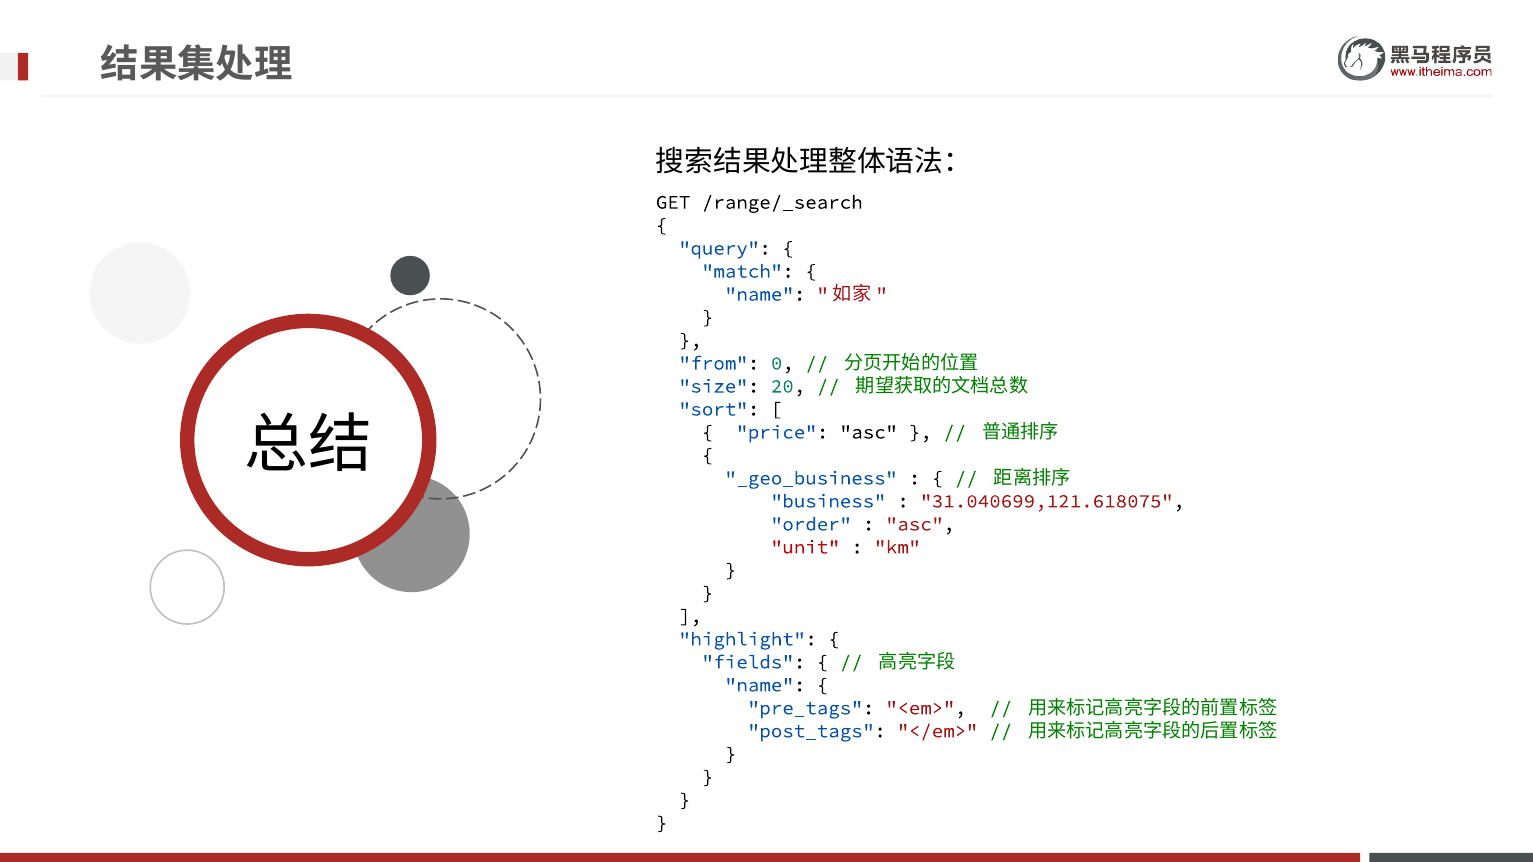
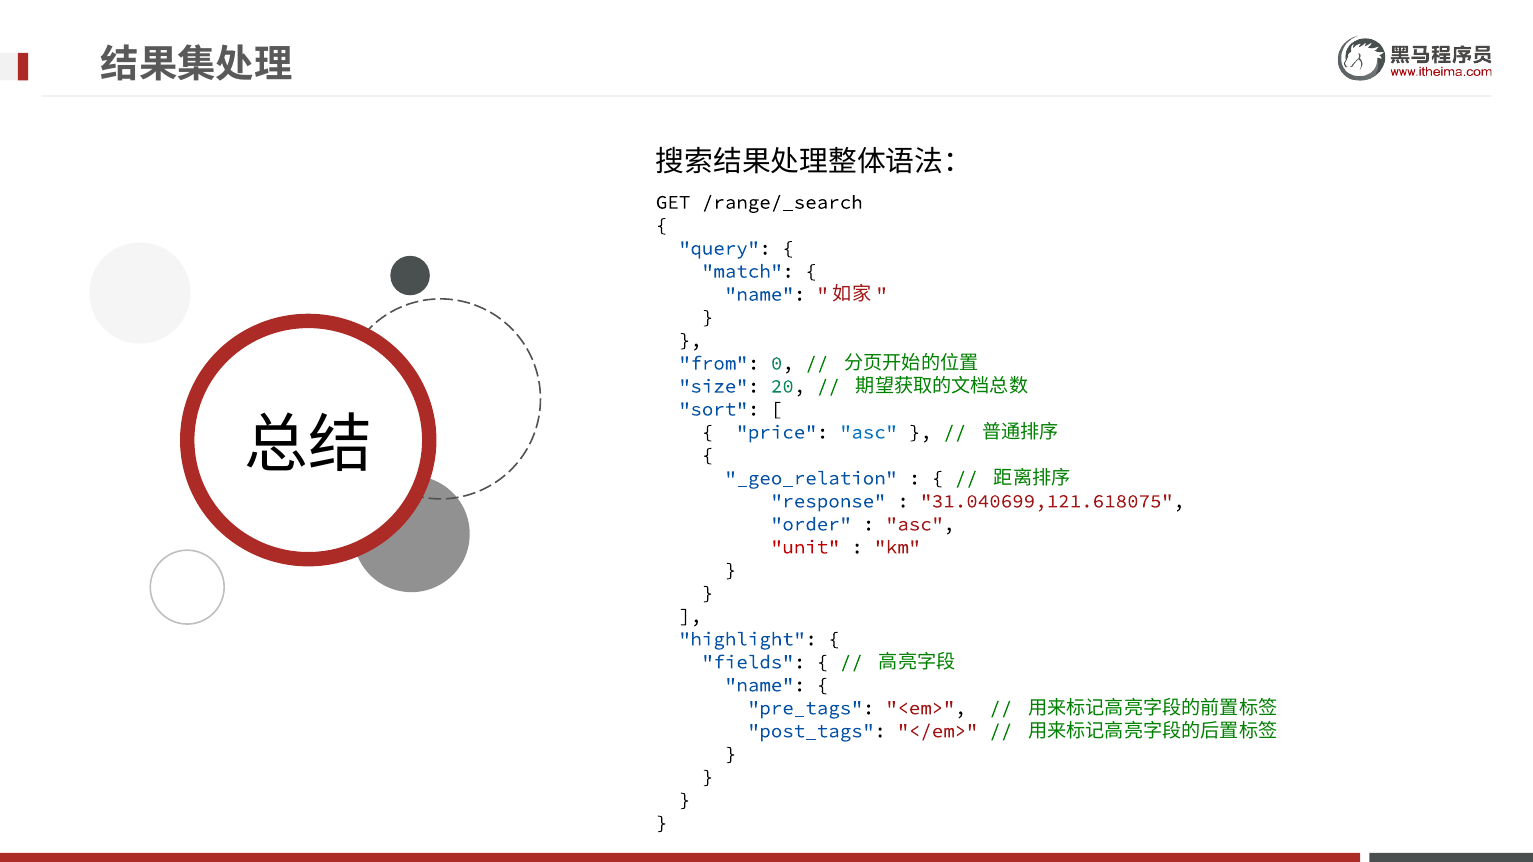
asc colour: black -> blue (869, 432)
_geo_business: _geo_business -> _geo_relation (811, 478)
business: business -> response (828, 501)
